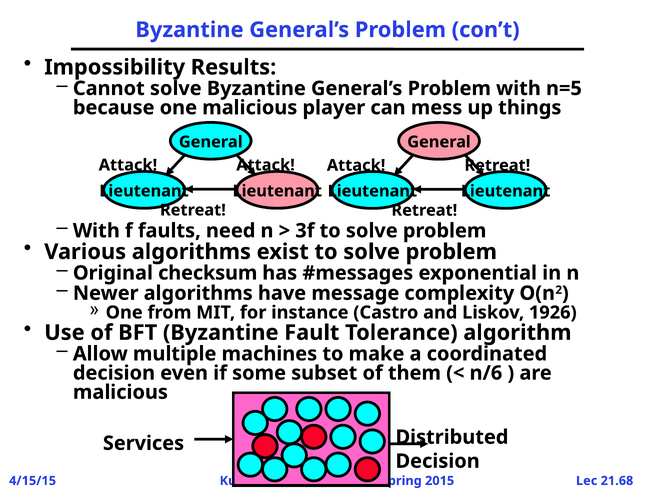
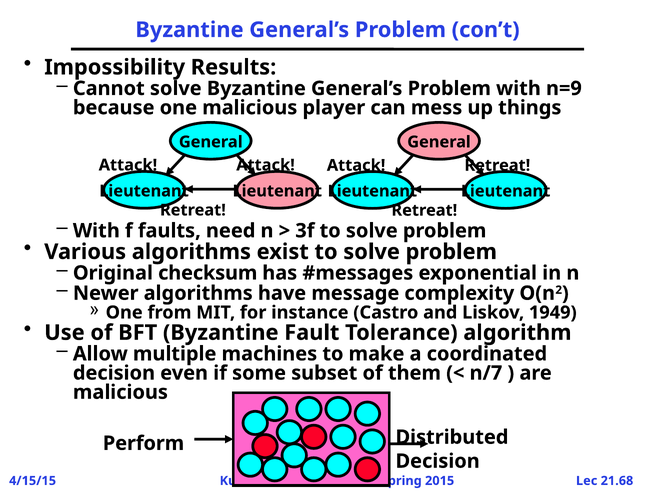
n=5: n=5 -> n=9 (564, 89)
1926: 1926 -> 1949 (553, 313)
n/6: n/6 -> n/7 (486, 373)
Services: Services -> Perform (144, 444)
